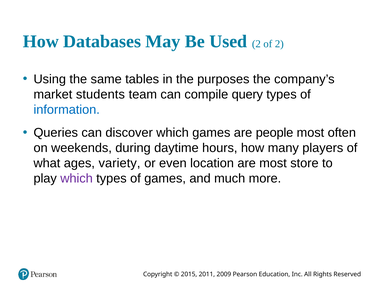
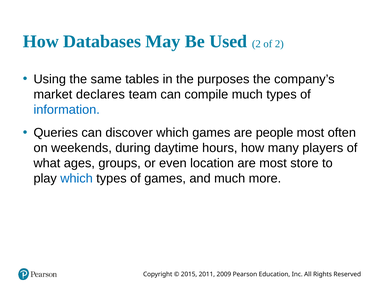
students: students -> declares (100, 94)
compile query: query -> much (247, 94)
variety: variety -> groups (120, 163)
which colour: purple -> blue (77, 178)
